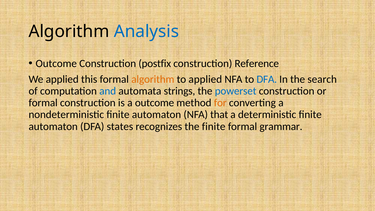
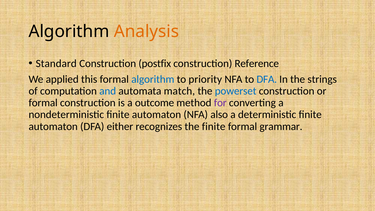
Analysis colour: blue -> orange (146, 32)
Outcome: Outcome -> Standard (56, 63)
algorithm colour: orange -> blue (153, 79)
to applied: applied -> priority (205, 79)
search: search -> strings (322, 79)
strings: strings -> match (179, 91)
for colour: orange -> purple (220, 103)
that: that -> also (219, 115)
states: states -> either (120, 126)
